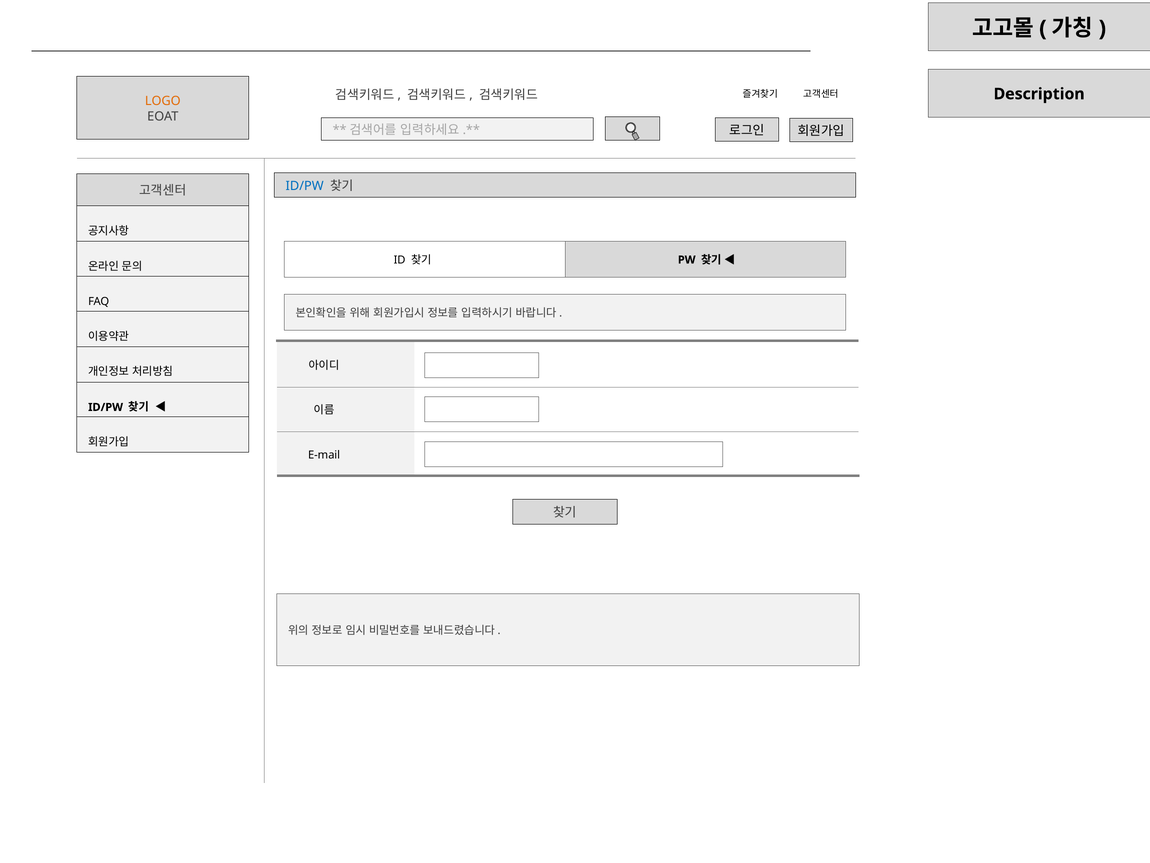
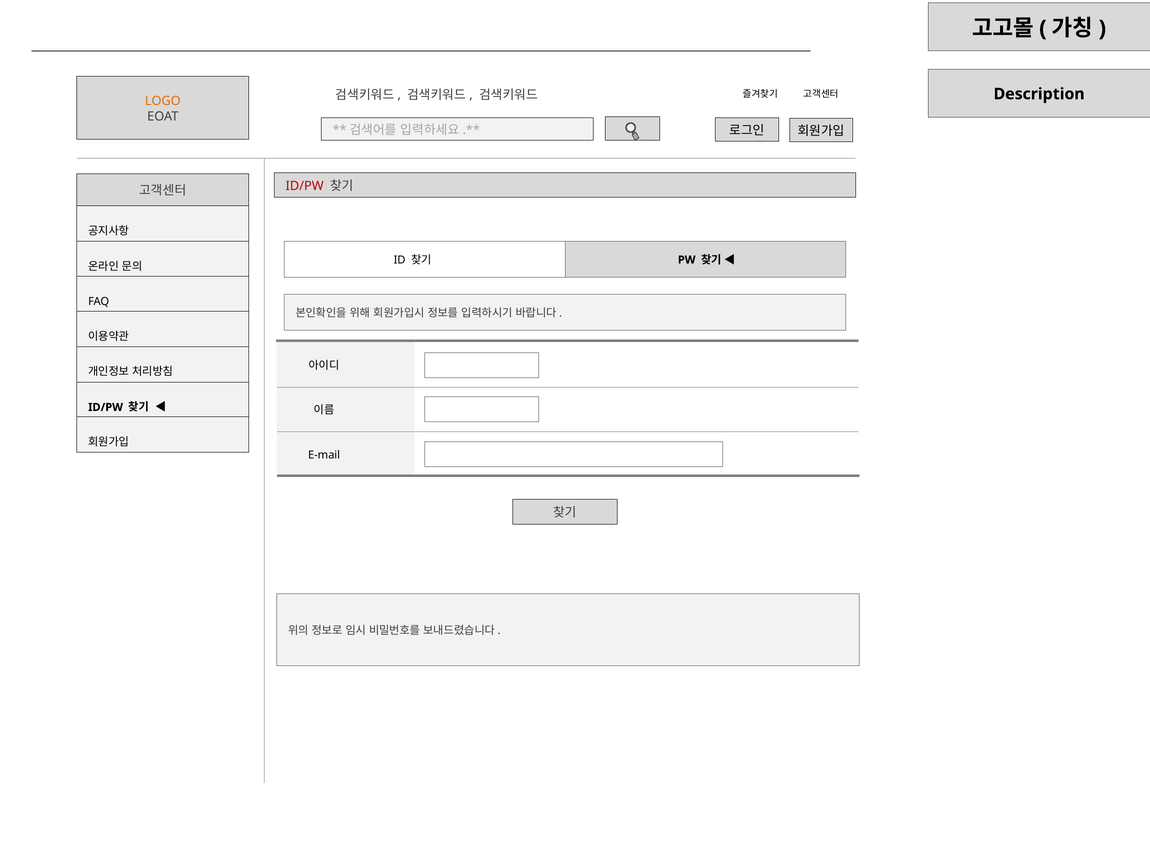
ID/PW colour: blue -> red (305, 186)
